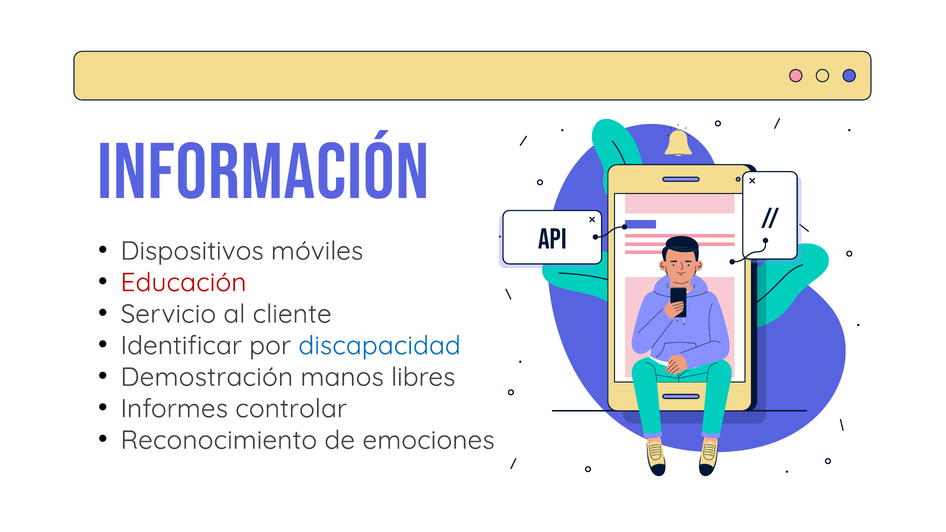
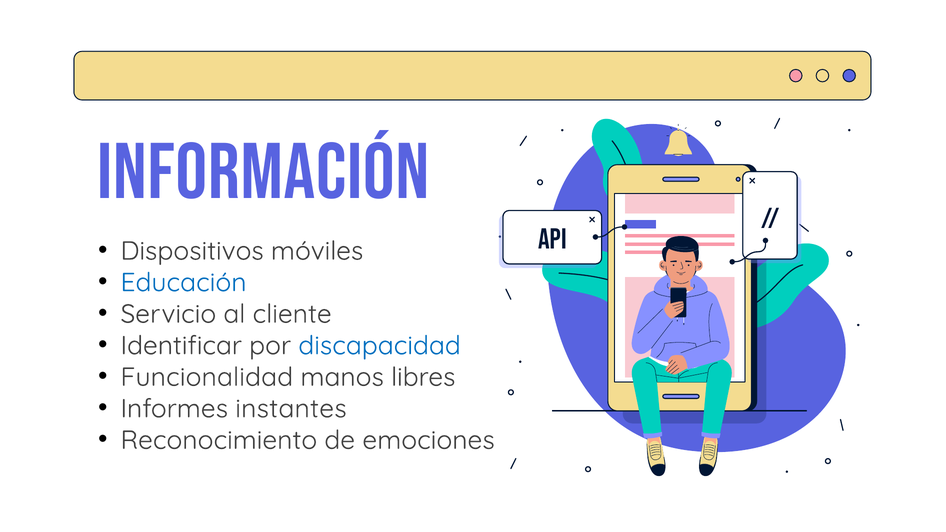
Educación colour: red -> blue (184, 283)
Demostración: Demostración -> Funcionalidad (207, 377)
controlar: controlar -> instantes (291, 409)
